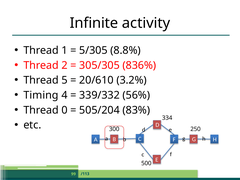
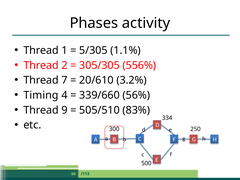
Infinite: Infinite -> Phases (94, 23)
8.8%: 8.8% -> 1.1% (126, 50)
836%: 836% -> 556% (139, 65)
5: 5 -> 7 (64, 80)
339/332: 339/332 -> 339/660 (99, 95)
0: 0 -> 9 (64, 110)
505/204: 505/204 -> 505/510 (99, 110)
